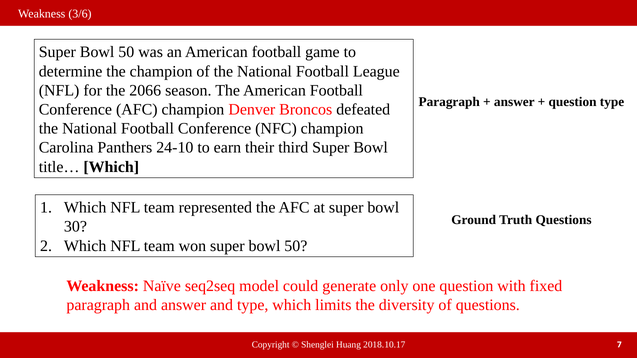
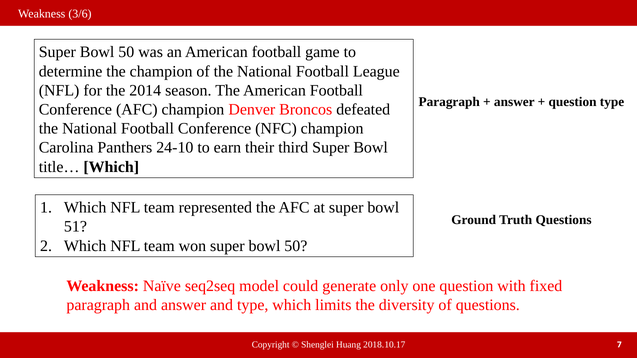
2066: 2066 -> 2014 (145, 90)
30: 30 -> 51 (75, 227)
